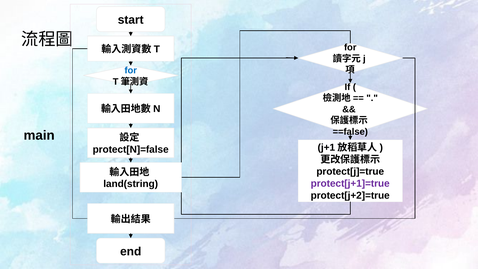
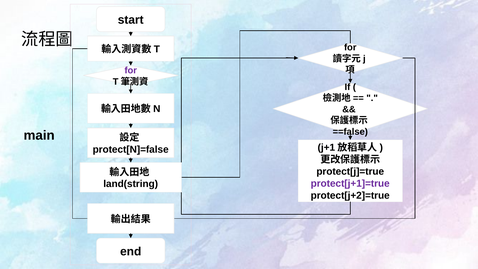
for colour: blue -> purple (131, 70)
